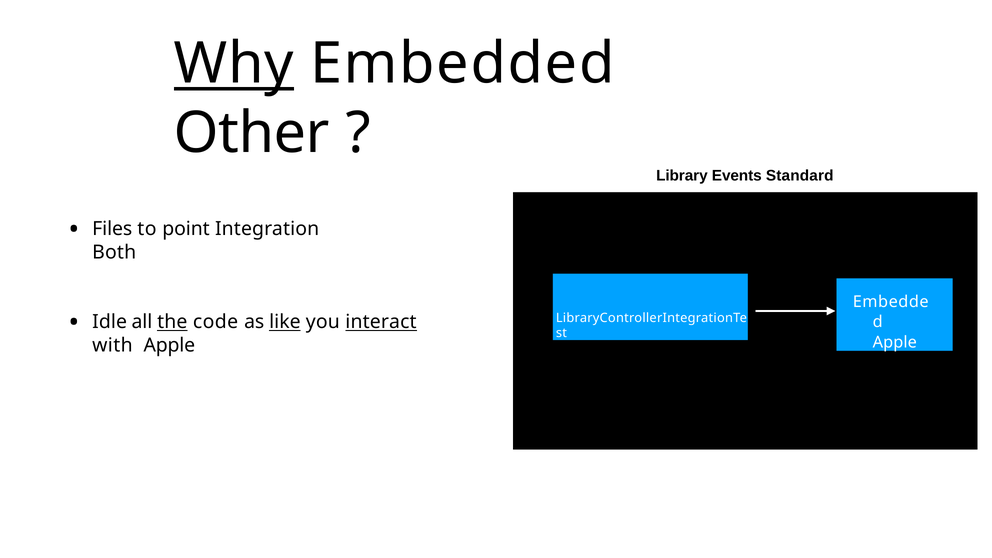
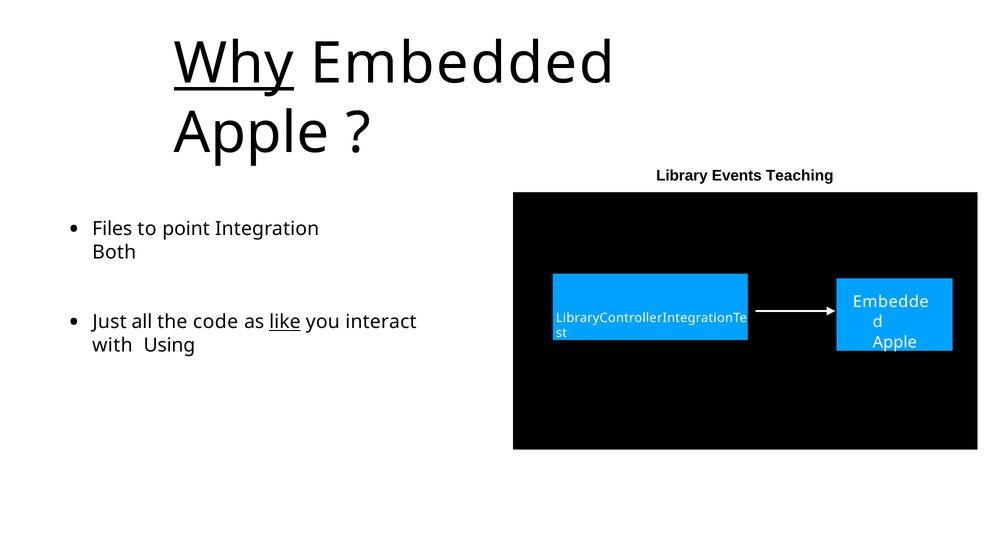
Other: Other -> Apple (252, 133)
Standard: Standard -> Teaching (800, 176)
Idle: Idle -> Just (110, 322)
the underline: present -> none (172, 322)
interact underline: present -> none (381, 322)
with Apple: Apple -> Using (169, 345)
